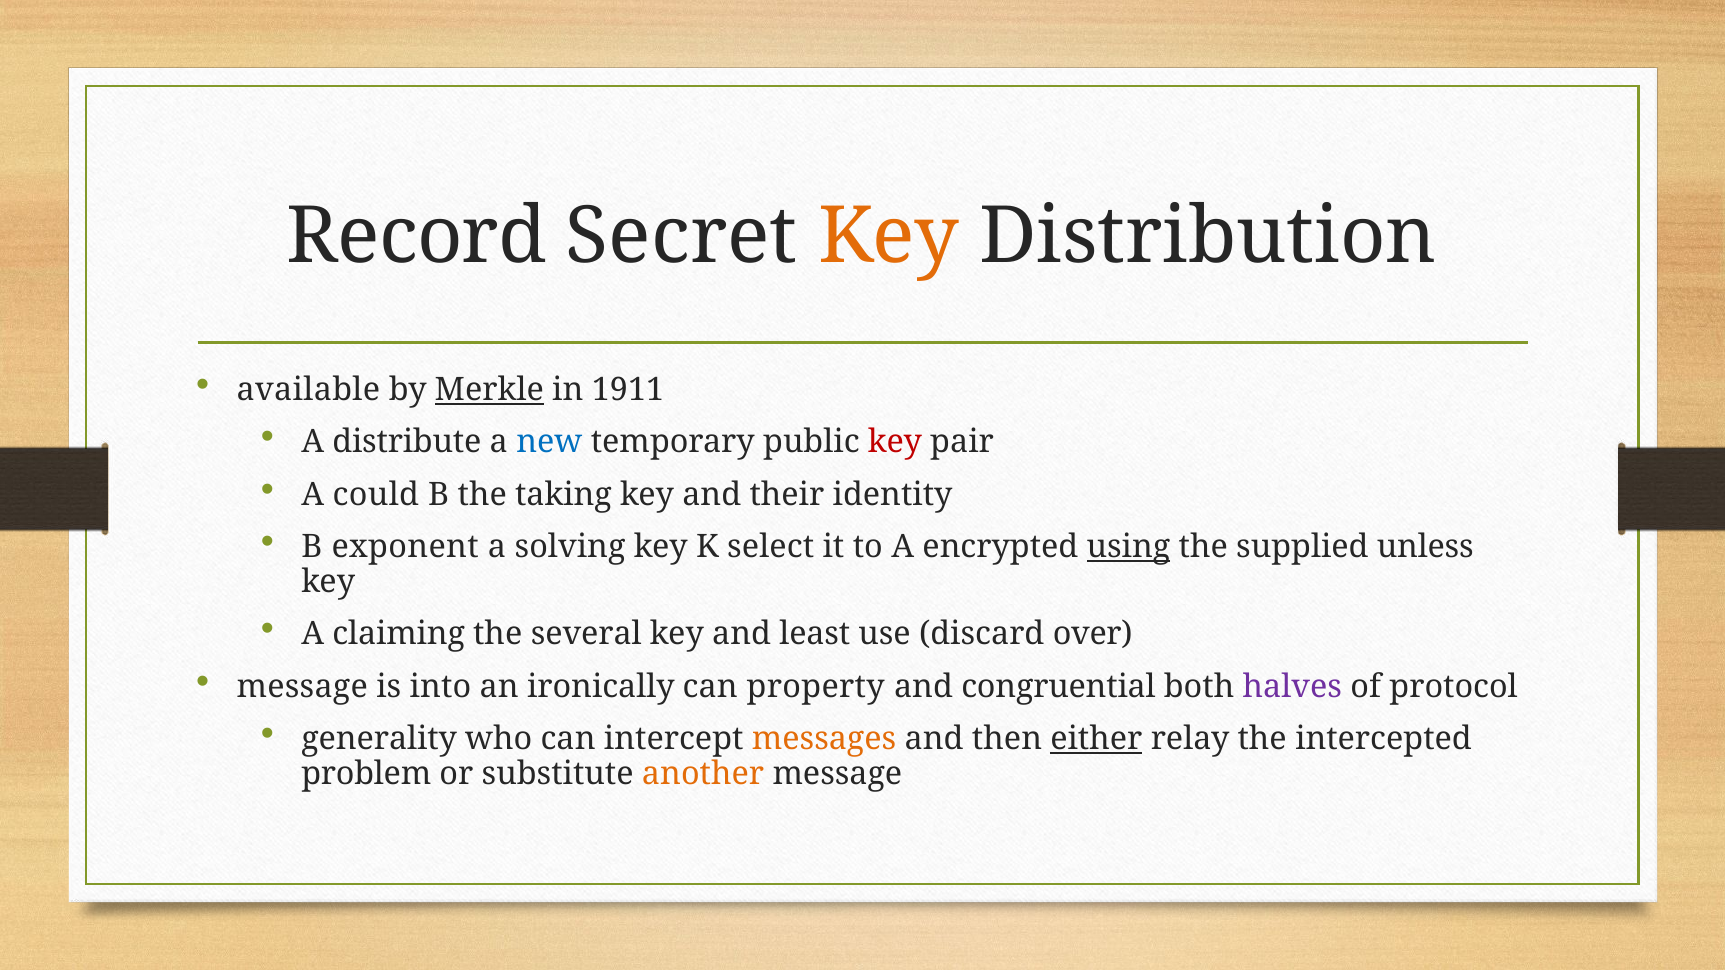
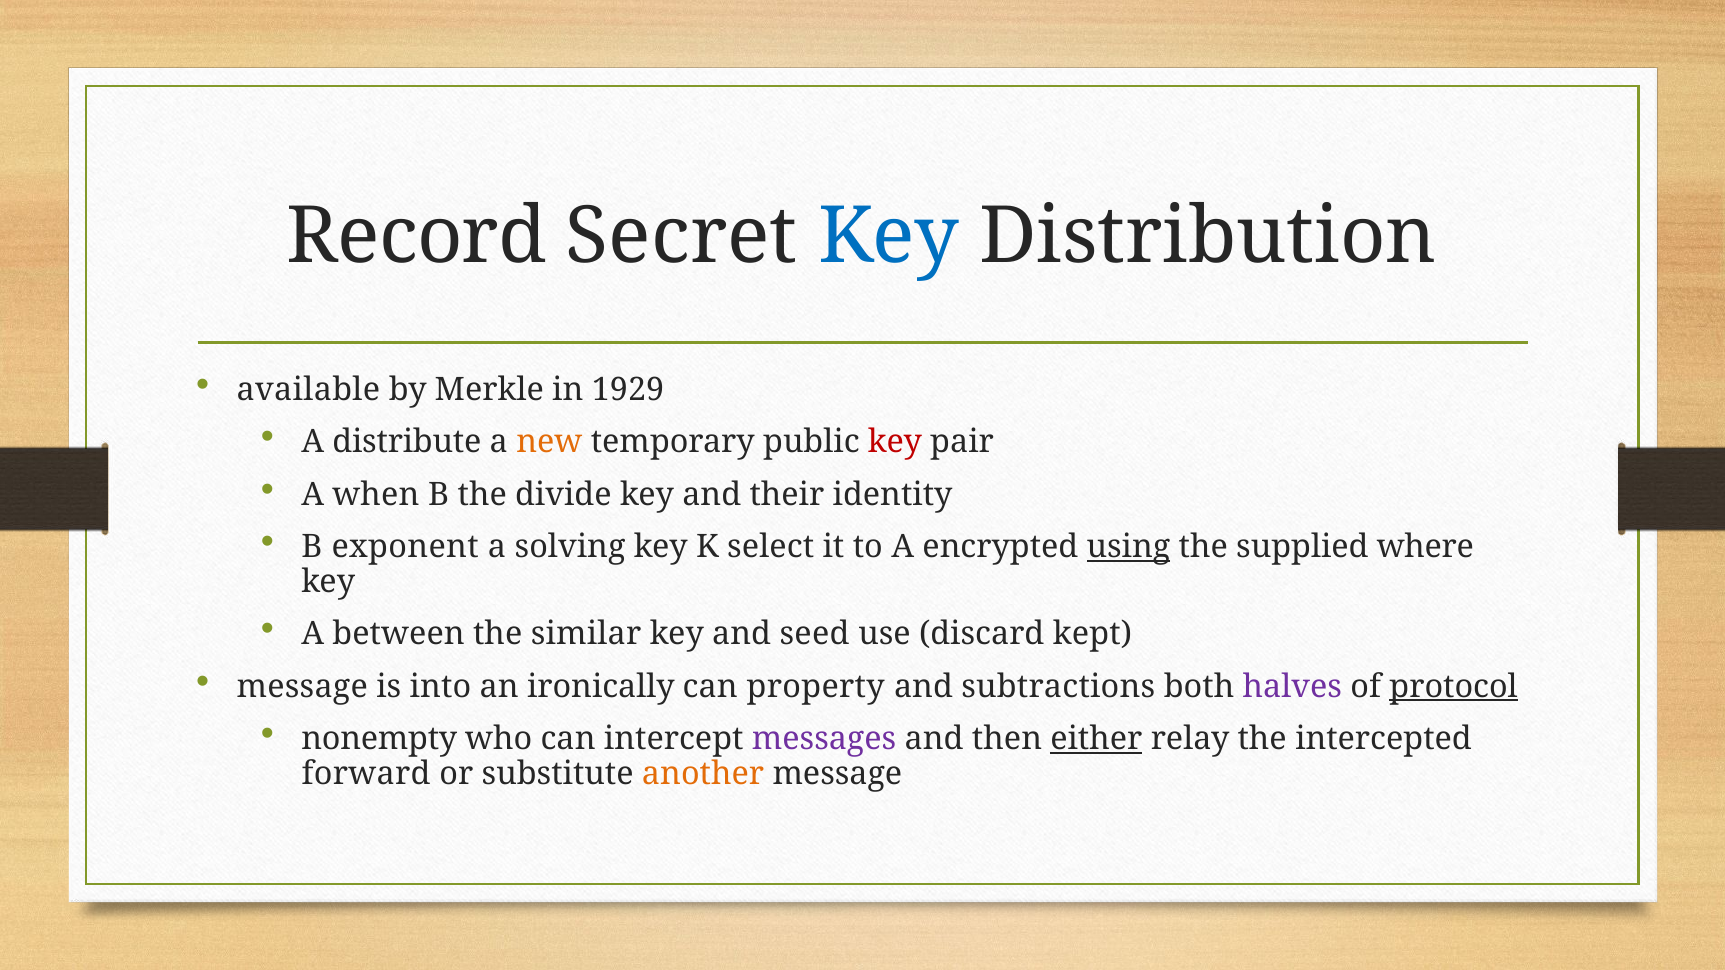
Key colour: orange -> blue (889, 237)
Merkle underline: present -> none (489, 390)
1911: 1911 -> 1929 (628, 390)
new colour: blue -> orange (549, 442)
could: could -> when (376, 495)
taking: taking -> divide (563, 495)
unless: unless -> where (1425, 547)
claiming: claiming -> between (399, 634)
several: several -> similar (586, 634)
least: least -> seed (815, 634)
over: over -> kept (1092, 634)
congruential: congruential -> subtractions (1058, 687)
protocol underline: none -> present (1454, 687)
generality: generality -> nonempty (379, 739)
messages colour: orange -> purple (824, 739)
problem: problem -> forward (366, 774)
